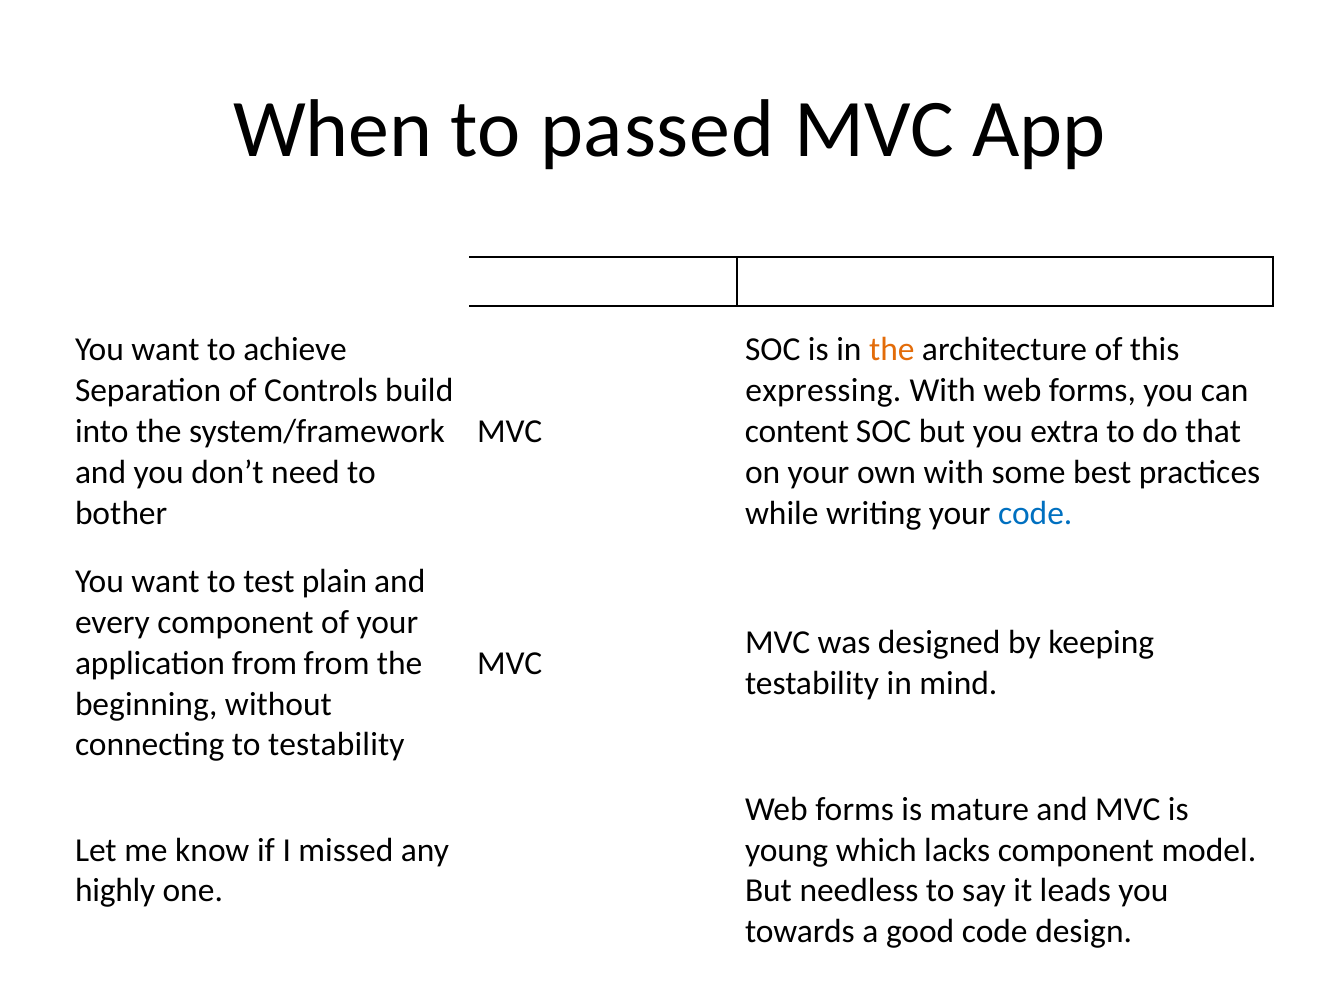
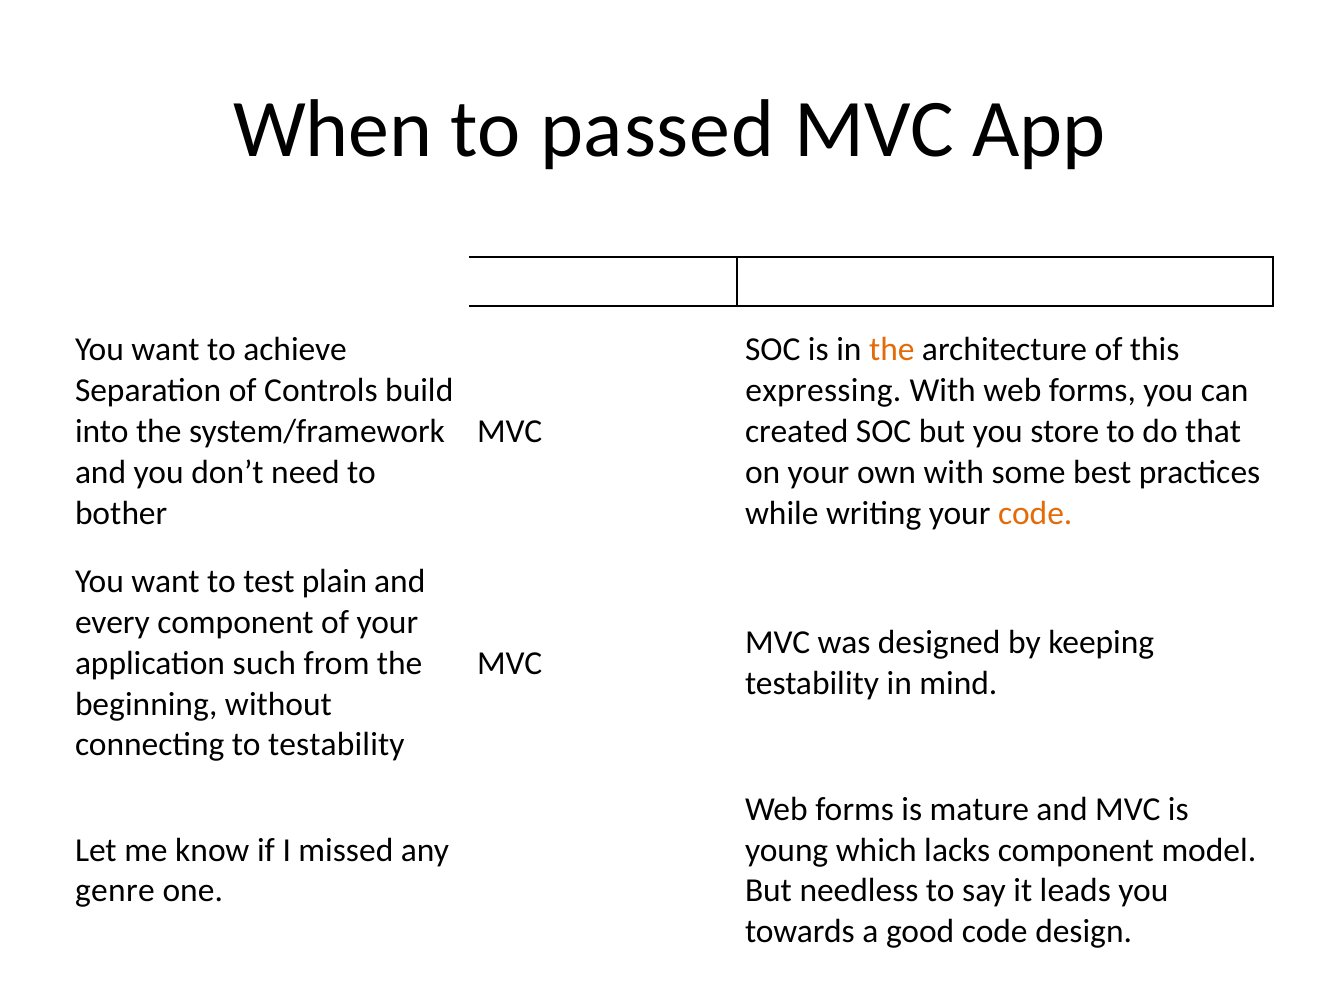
content: content -> created (797, 432)
extra: extra -> store (1065, 432)
code colour: blue -> orange (1035, 513)
application from: from -> such (264, 663)
highly: highly -> genre (115, 891)
